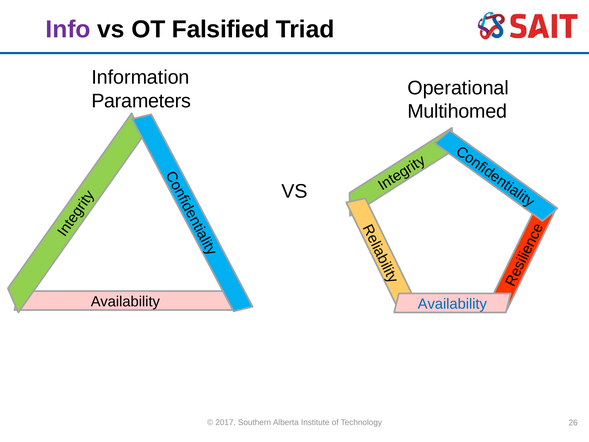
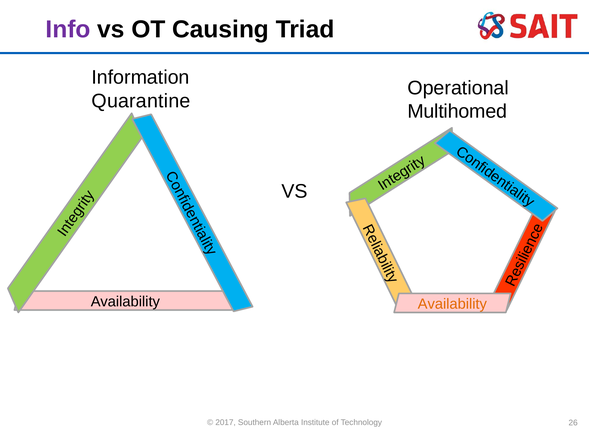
Falsified: Falsified -> Causing (221, 29)
Parameters: Parameters -> Quarantine (141, 101)
Availability colour: blue -> orange (452, 304)
